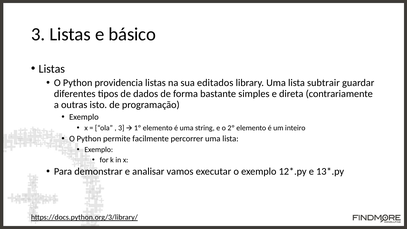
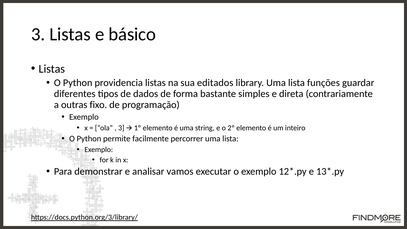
subtrair: subtrair -> funções (323, 83)
isto: isto -> fixo (98, 105)
